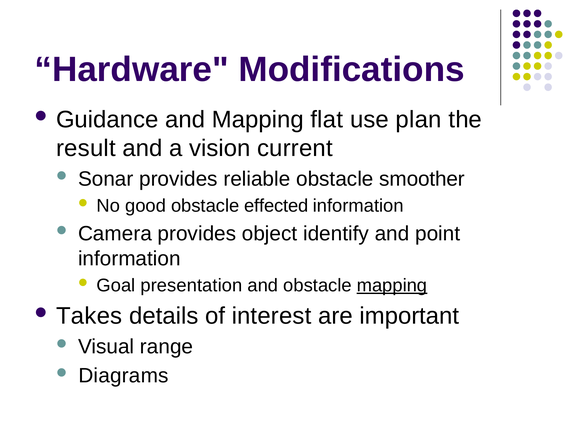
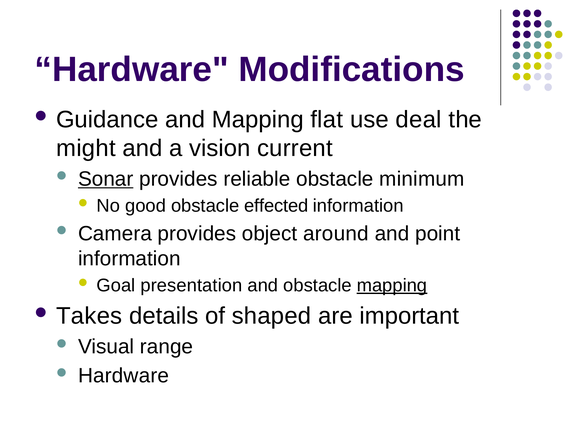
plan: plan -> deal (419, 120)
result: result -> might (86, 148)
Sonar underline: none -> present (106, 179)
smoother: smoother -> minimum (422, 179)
identify: identify -> around (336, 234)
interest: interest -> shaped (271, 316)
Diagrams: Diagrams -> Hardware (124, 376)
